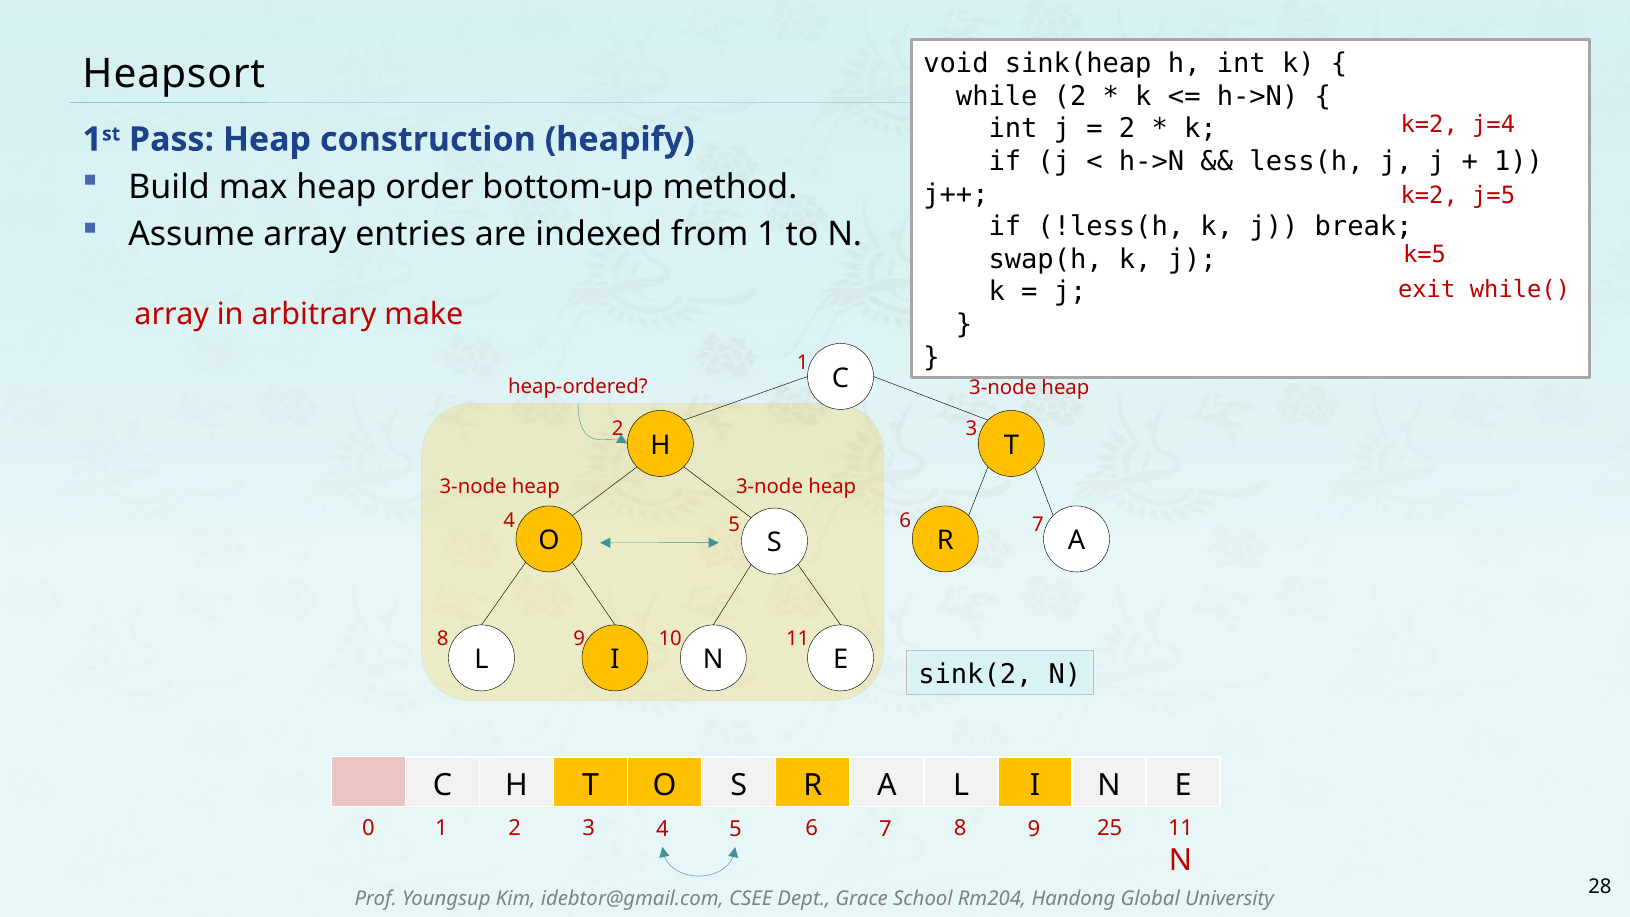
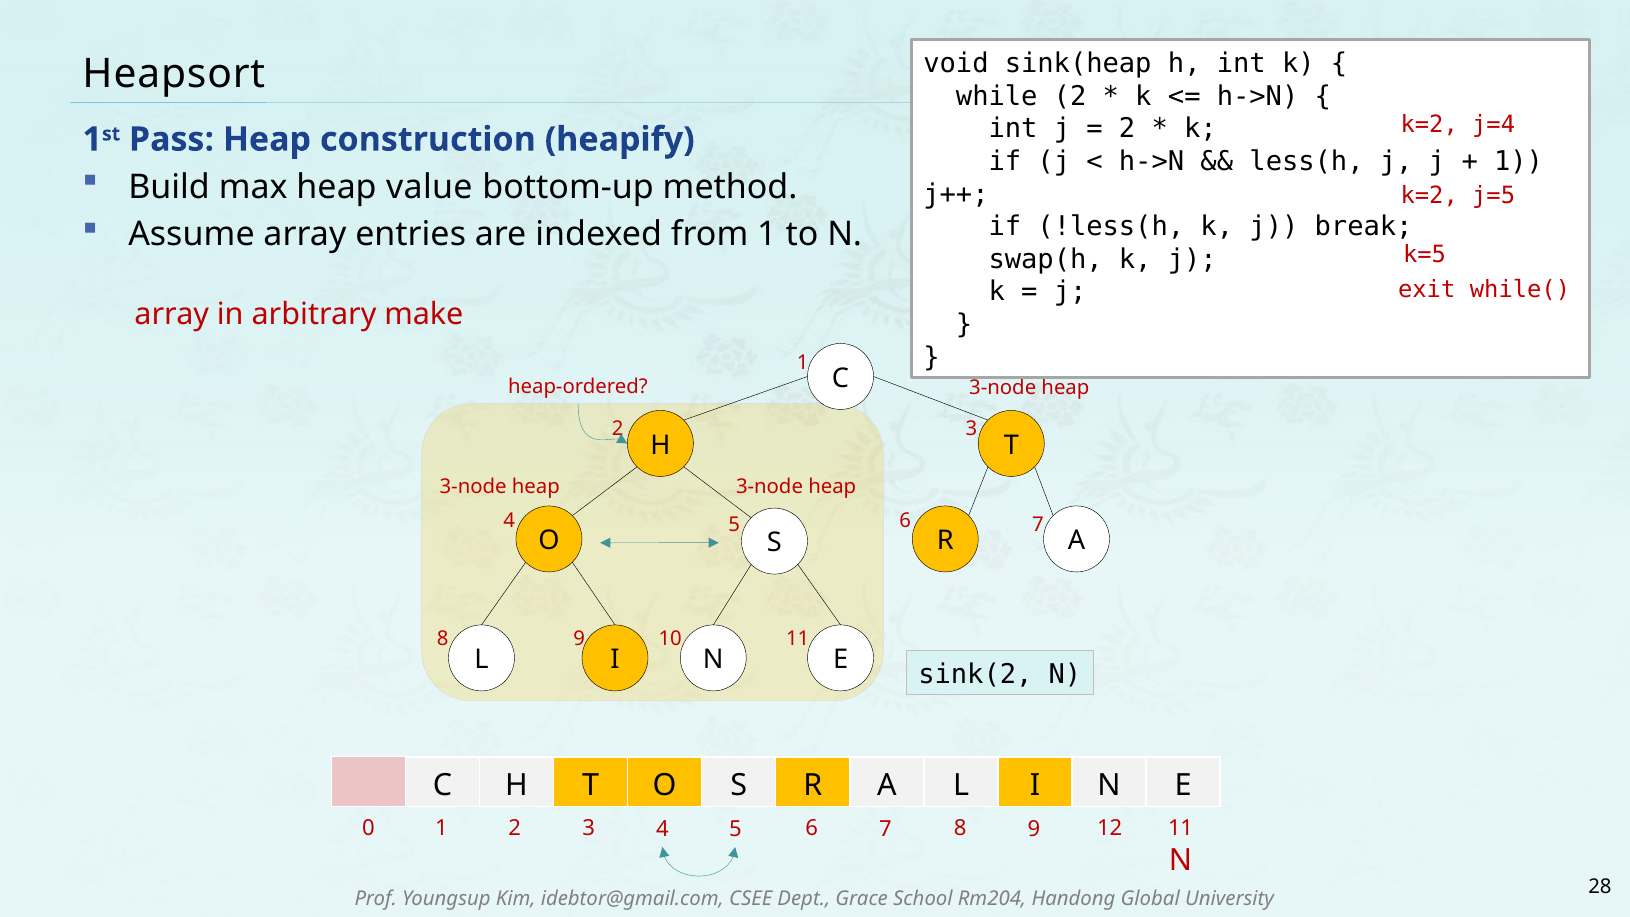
order: order -> value (429, 187)
25: 25 -> 12 (1110, 828)
